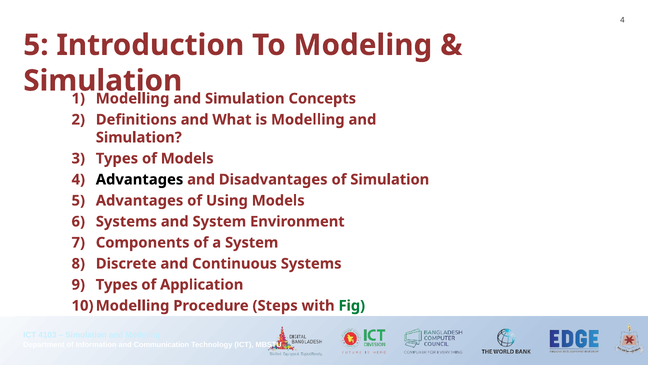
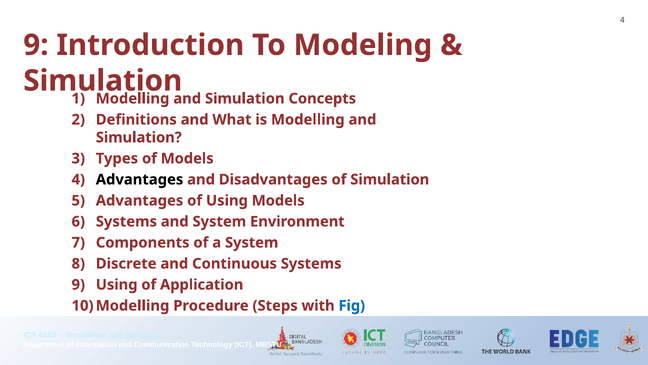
5: 5 -> 9 (36, 45)
Types: Types -> Using (117, 284)
Fig colour: green -> blue (352, 305)
